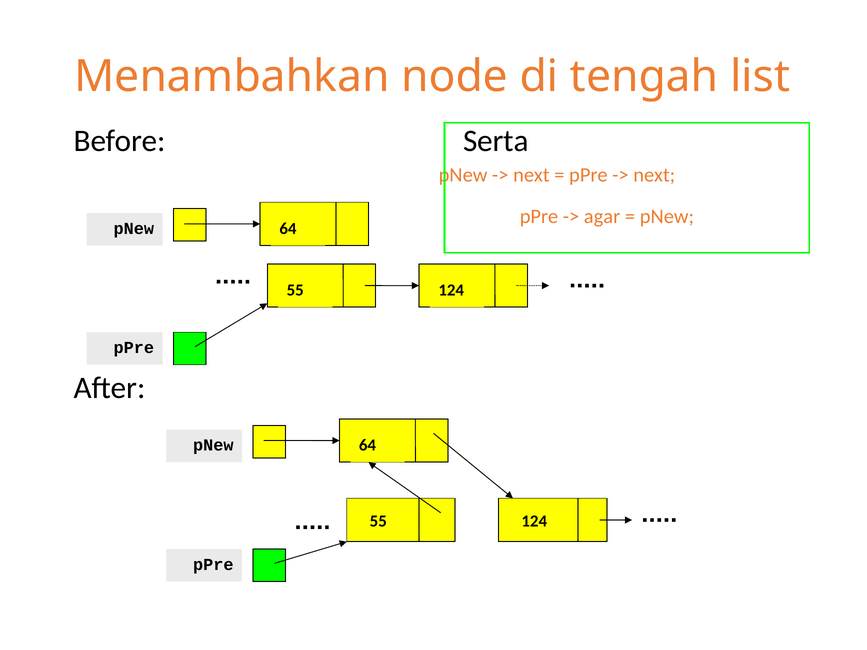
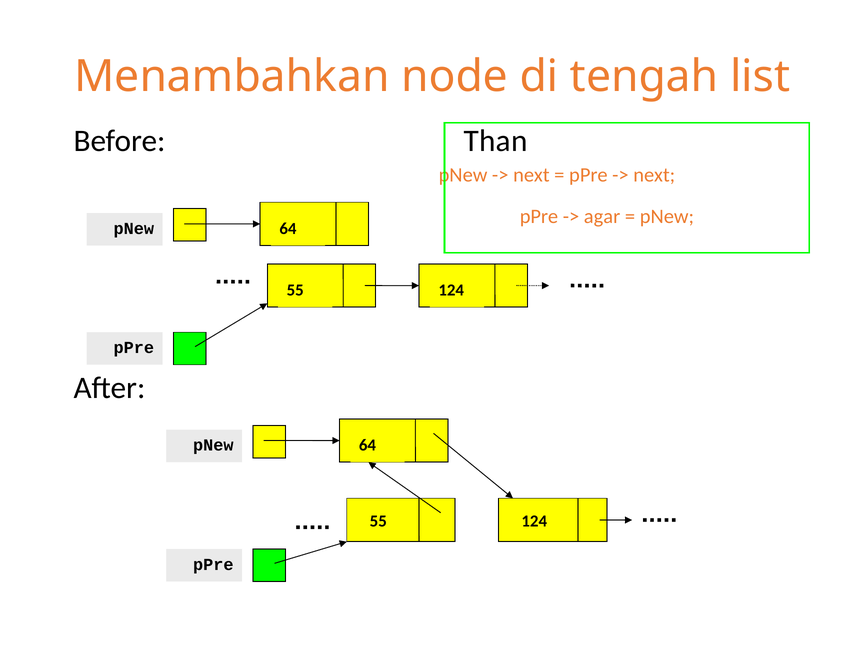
Serta: Serta -> Than (496, 141)
